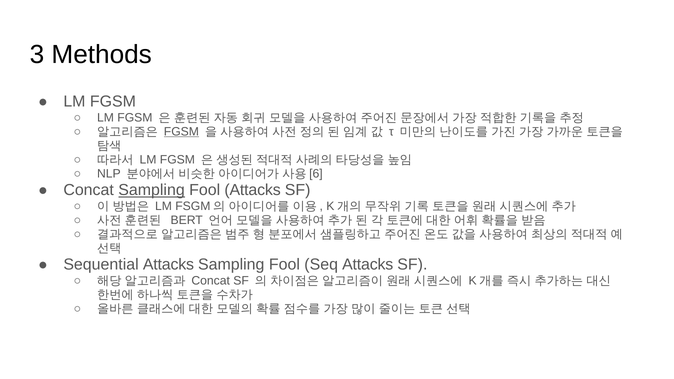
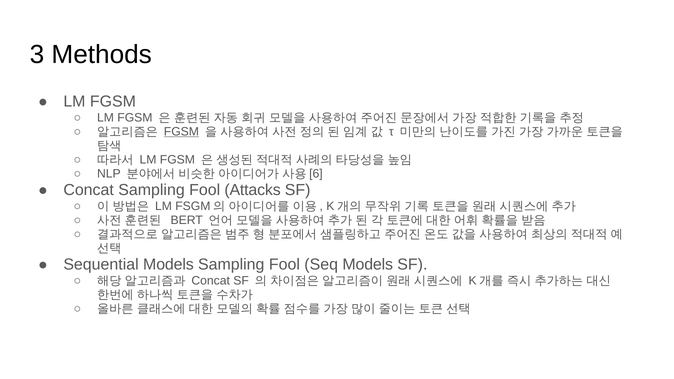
Sampling underline: present -> none (152, 190)
Sequential Attacks: Attacks -> Models (168, 265)
Seq Attacks: Attacks -> Models (368, 265)
